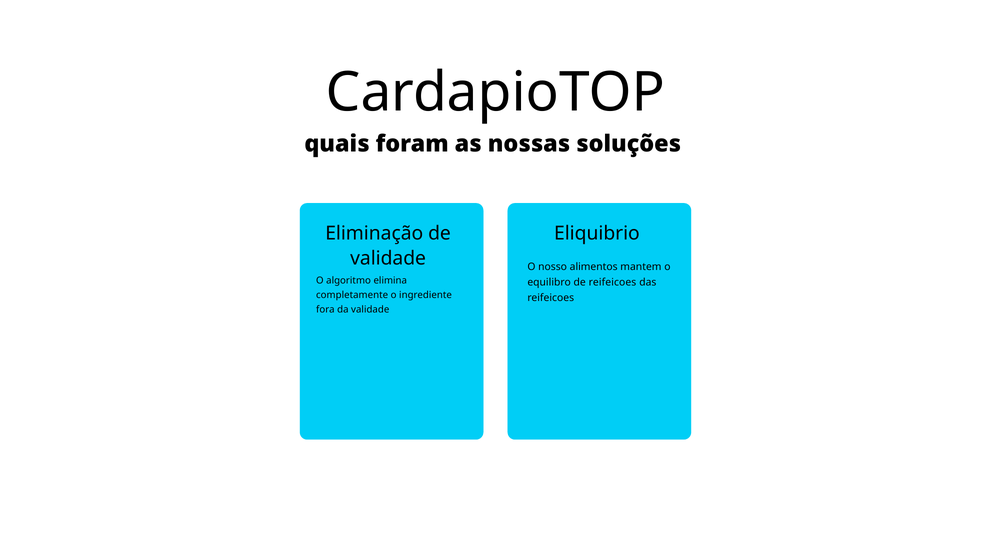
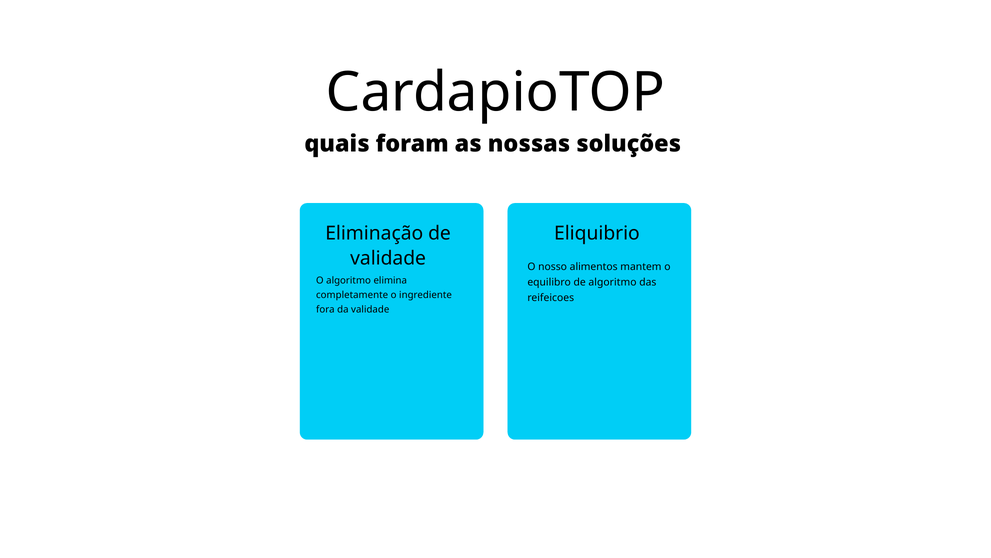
de reifeicoes: reifeicoes -> algoritmo (612, 282)
